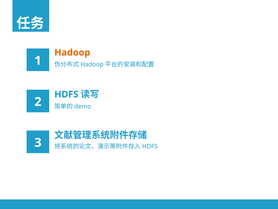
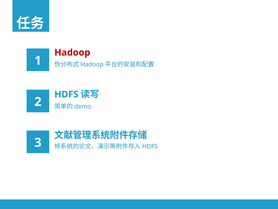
Hadoop colour: orange -> red (72, 52)
